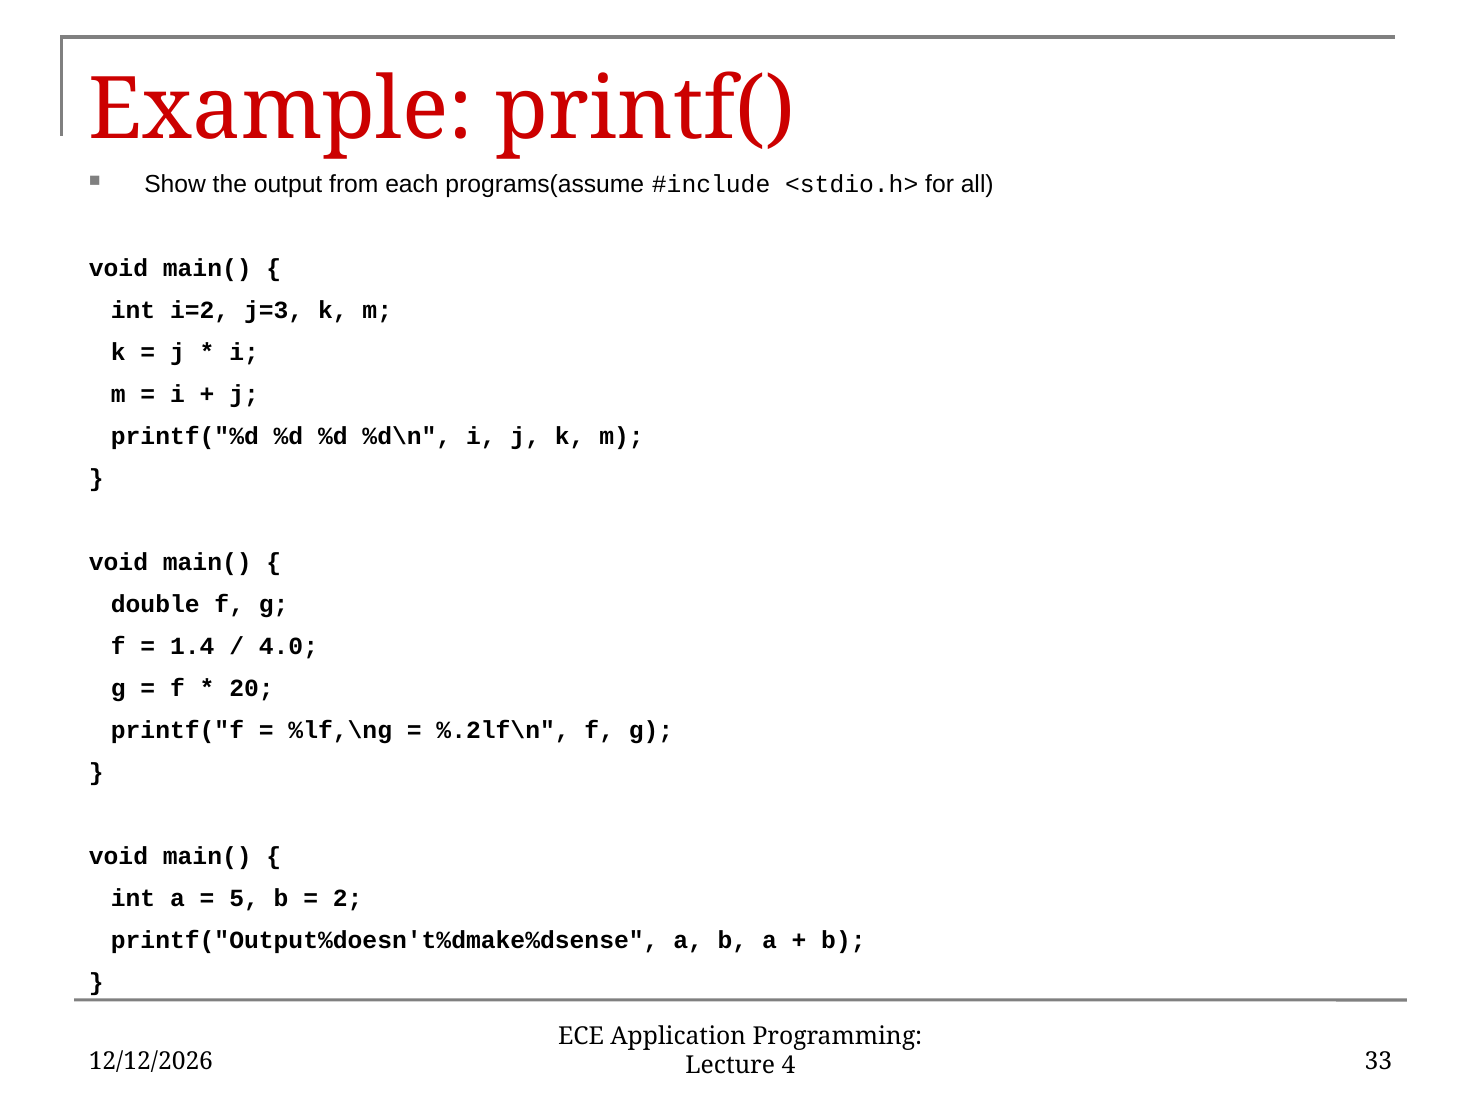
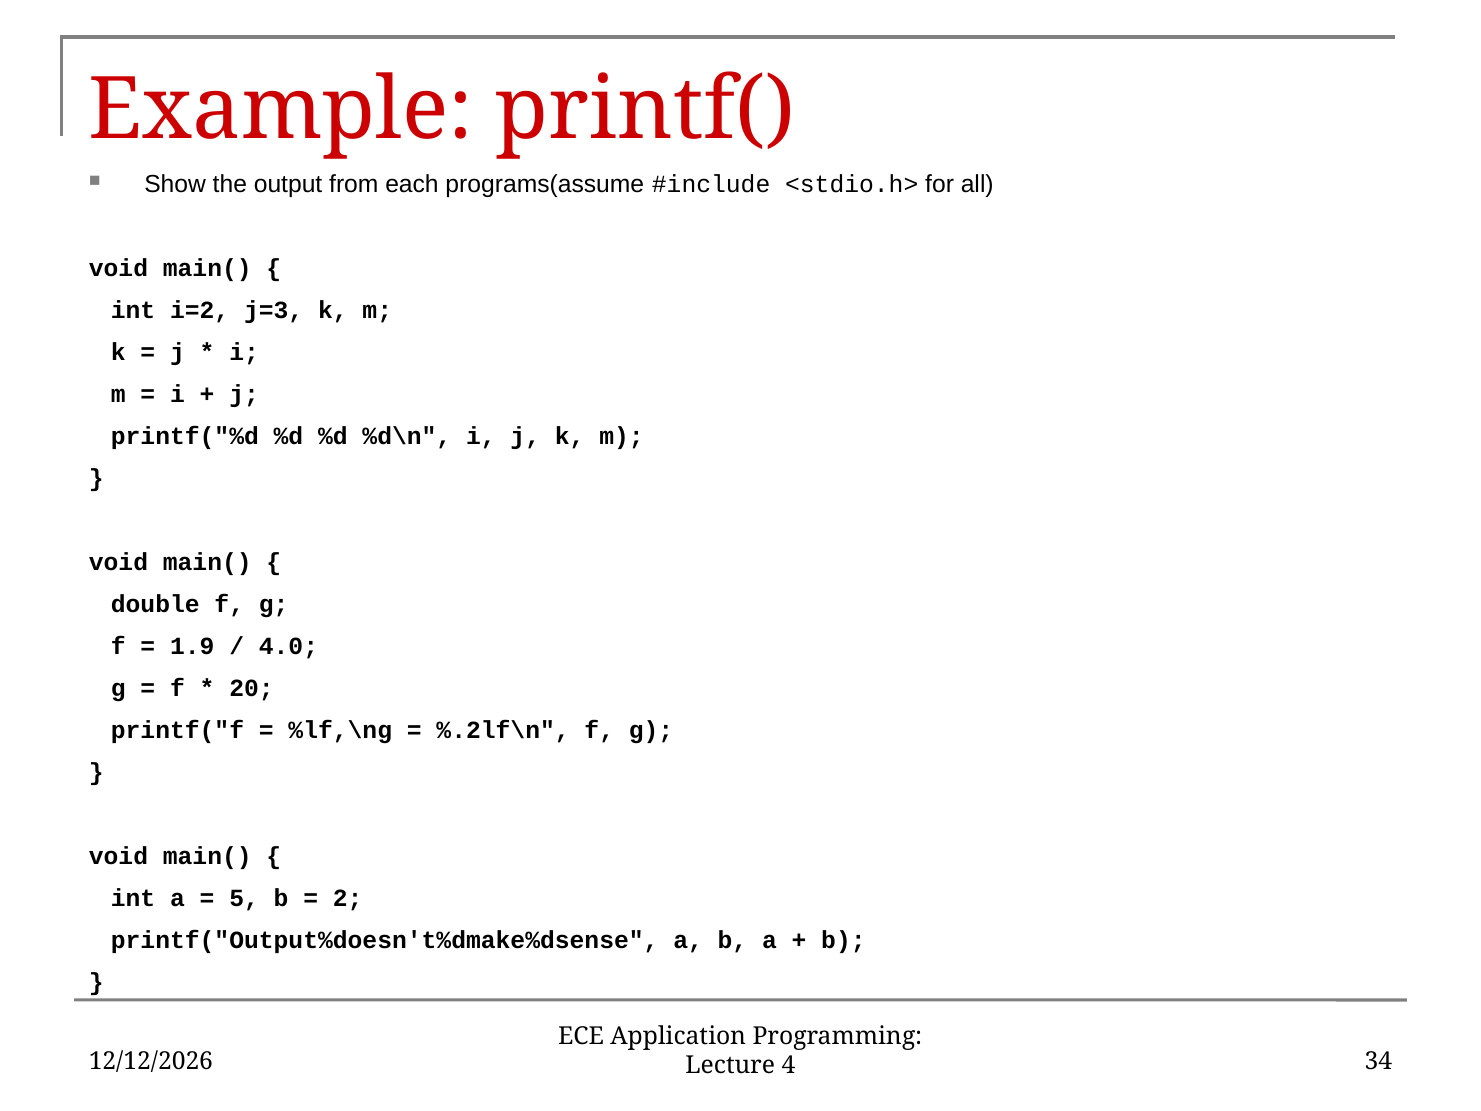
1.4: 1.4 -> 1.9 (192, 646)
33: 33 -> 34 (1378, 1061)
